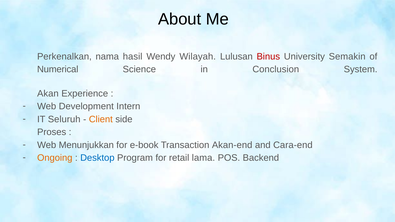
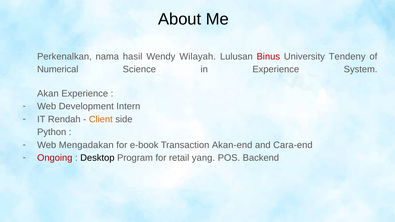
Semakin: Semakin -> Tendeny (347, 57)
in Conclusion: Conclusion -> Experience (276, 69)
Seluruh: Seluruh -> Rendah (64, 119)
Proses: Proses -> Python (52, 132)
Menunjukkan: Menunjukkan -> Mengadakan (86, 145)
Ongoing colour: orange -> red (55, 158)
Desktop colour: blue -> black (97, 158)
lama: lama -> yang (203, 158)
